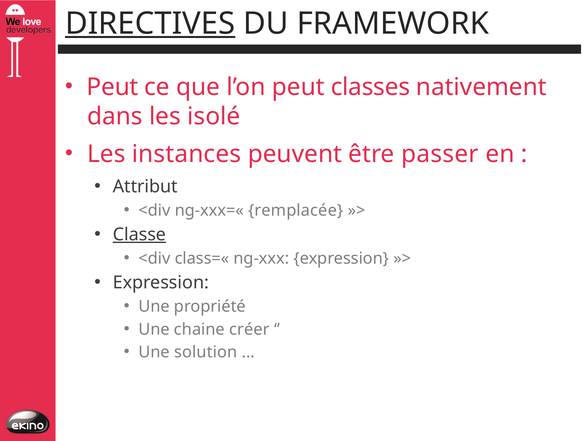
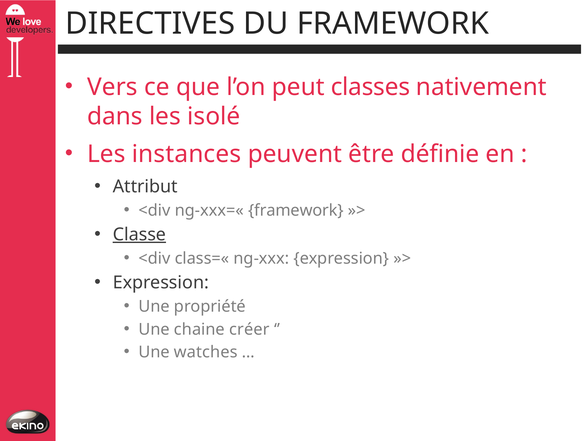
DIRECTIVES underline: present -> none (150, 24)
Peut: Peut -> Vers (112, 87)
passer: passer -> définie (440, 154)
ng-xxx=« remplacée: remplacée -> framework (296, 210)
solution: solution -> watches (206, 352)
